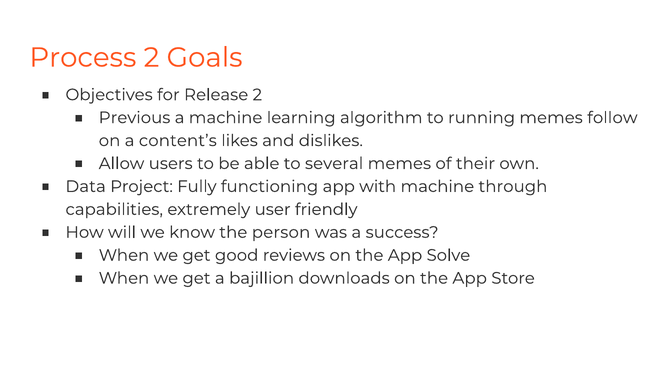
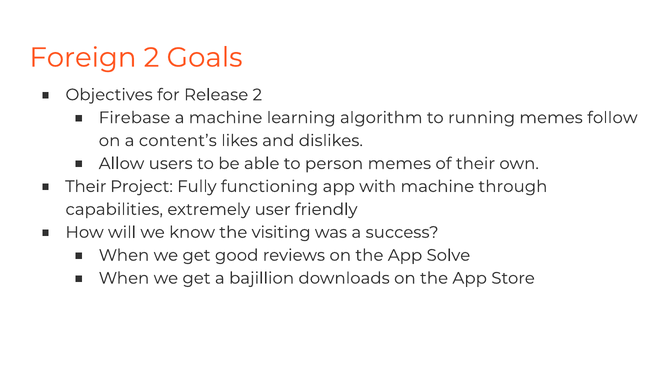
Process: Process -> Foreign (83, 58)
Previous: Previous -> Firebase (134, 118)
several: several -> person (334, 164)
Data: Data -> Their (86, 187)
person: person -> visiting (281, 232)
